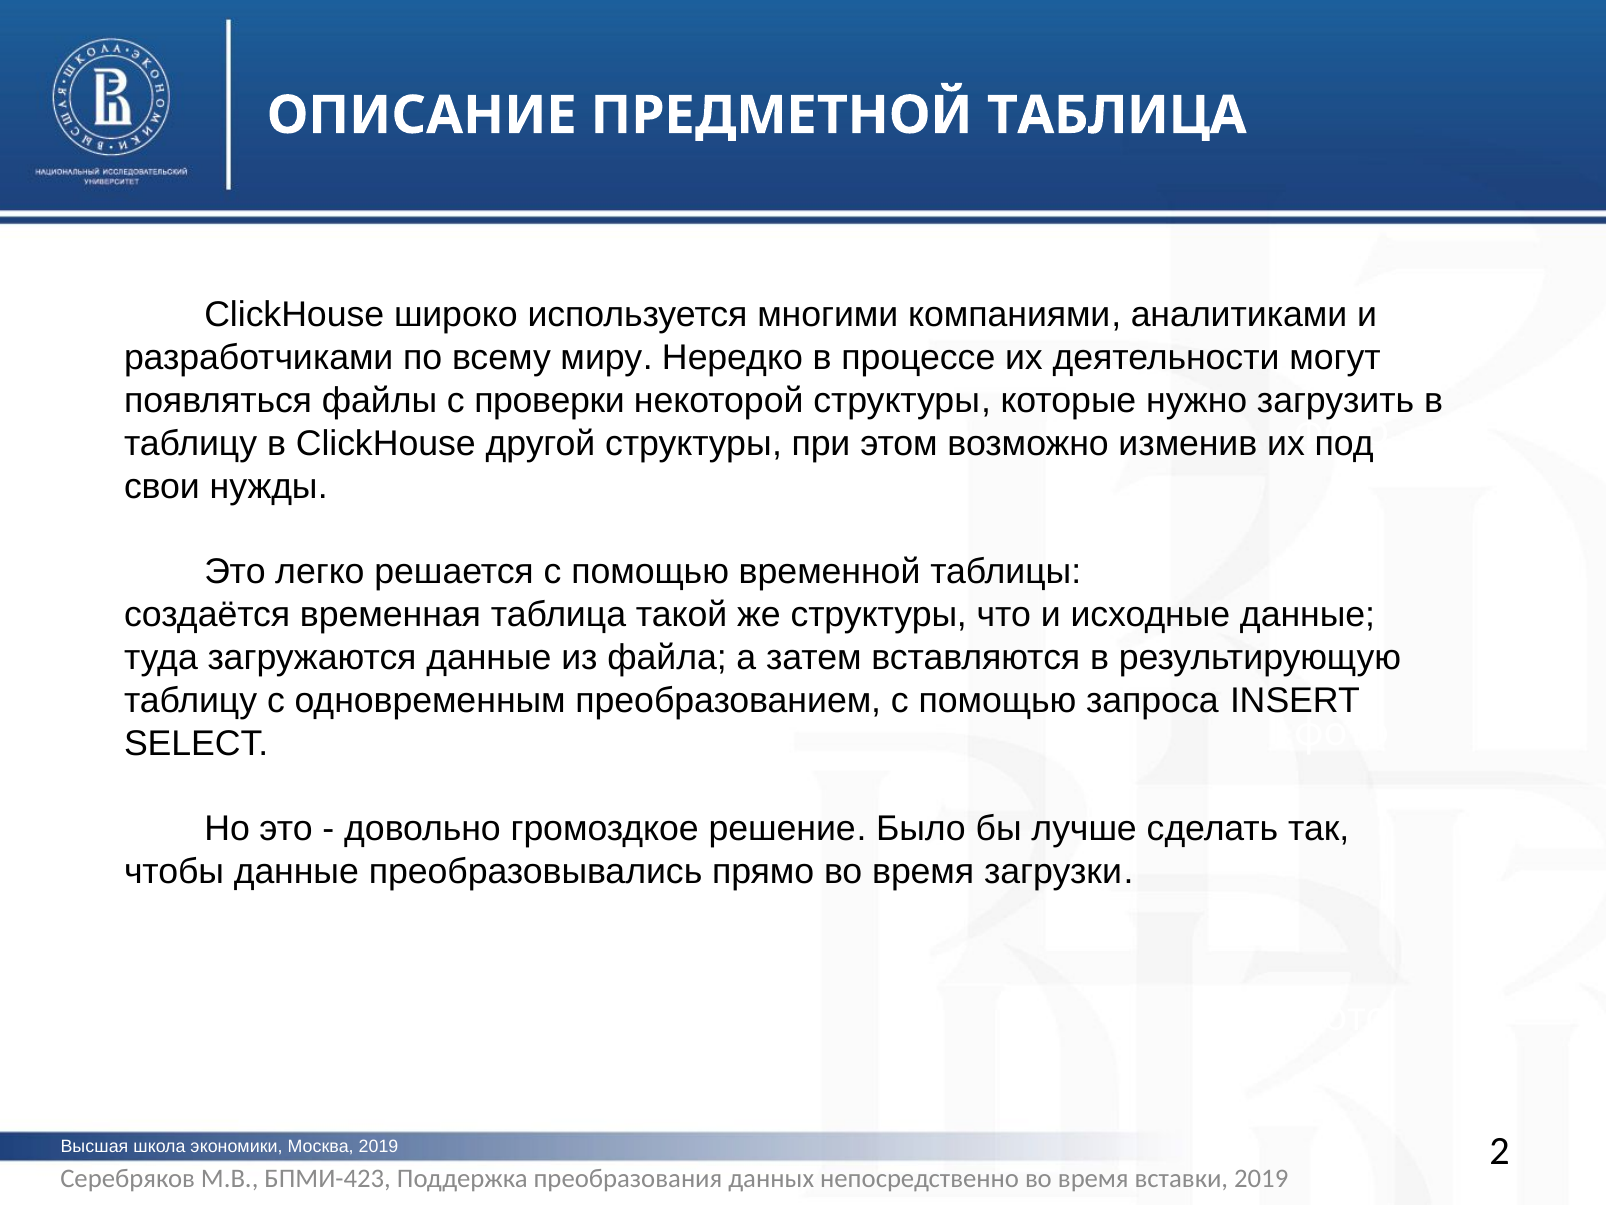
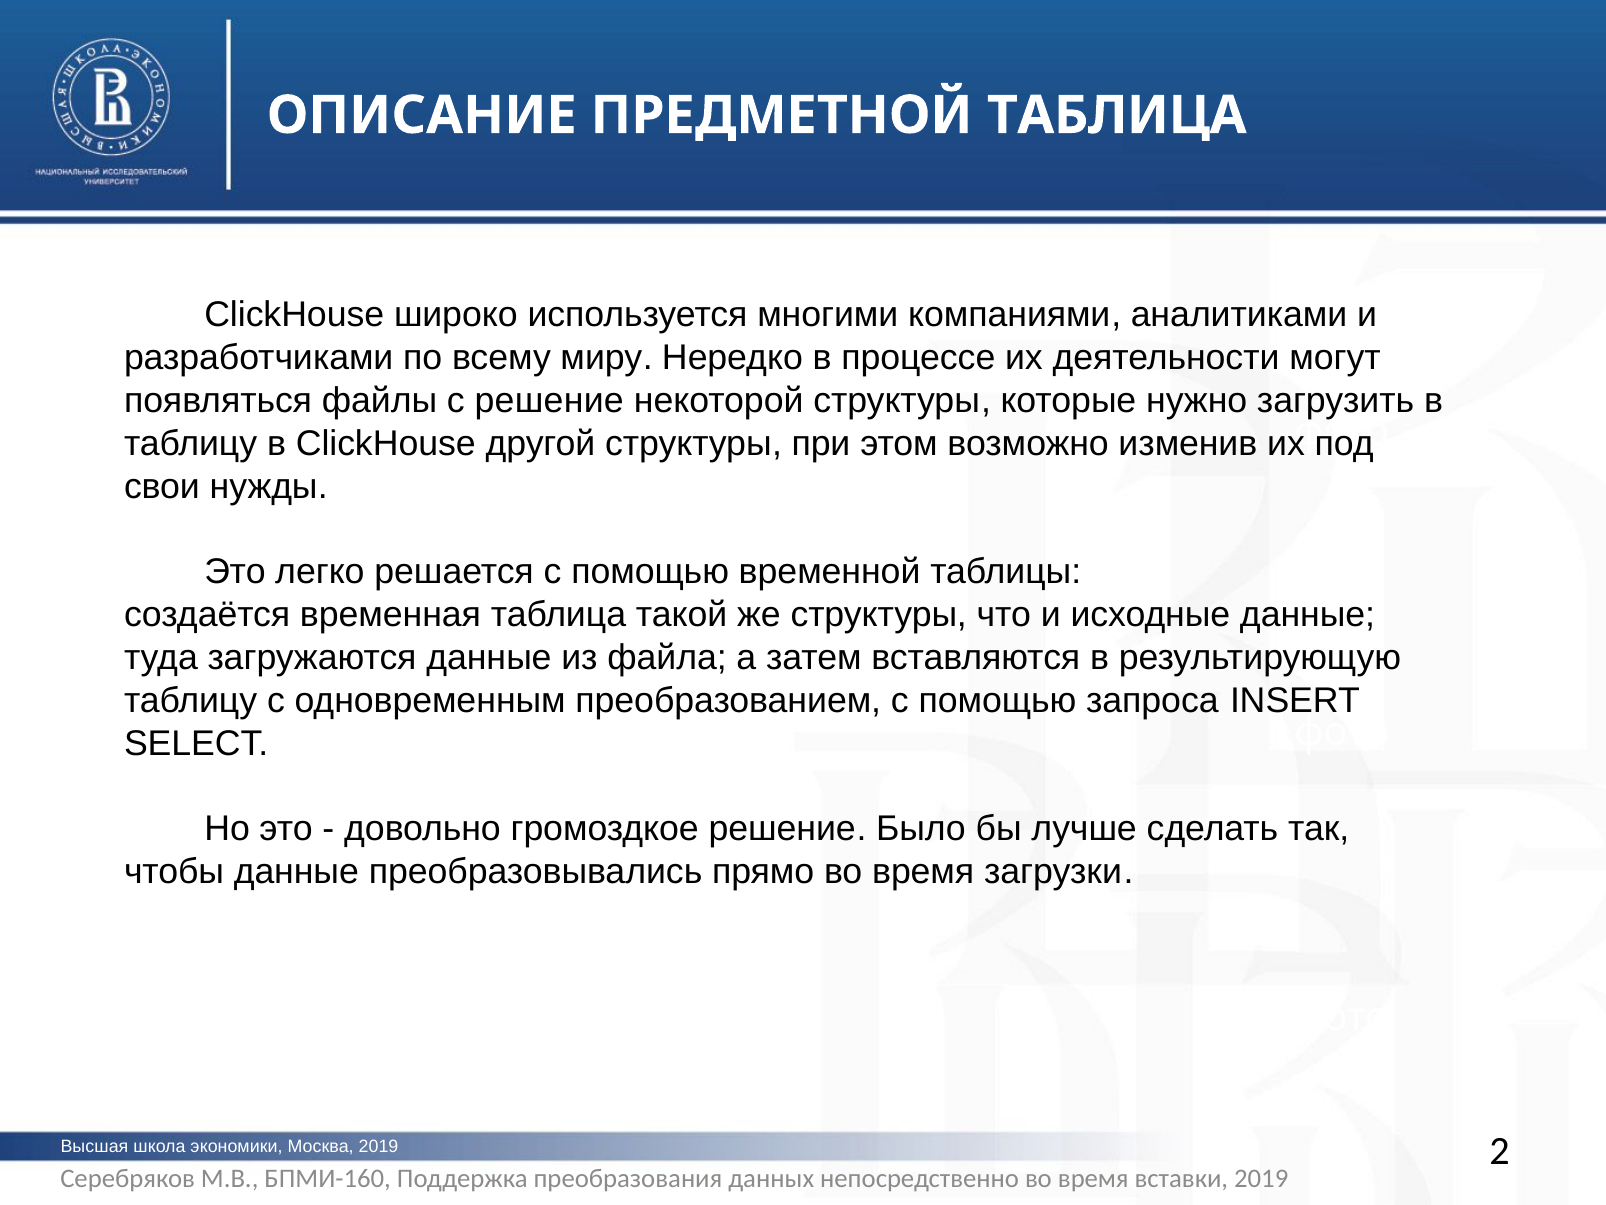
с проверки: проверки -> решение (549, 401)
БПМИ-423: БПМИ-423 -> БПМИ-160 (328, 1178)
